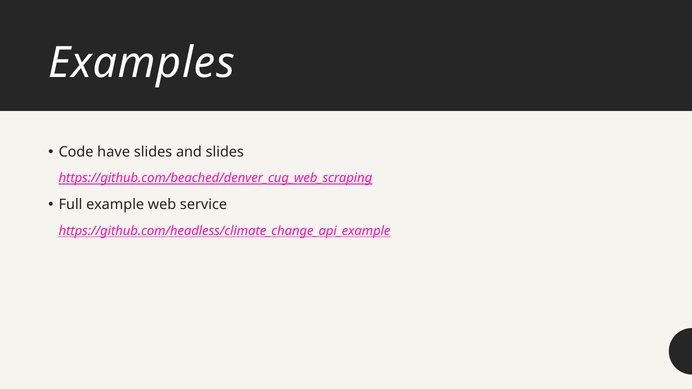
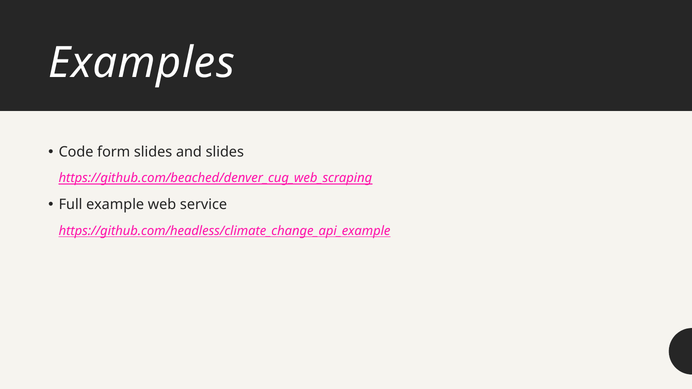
have: have -> form (114, 152)
